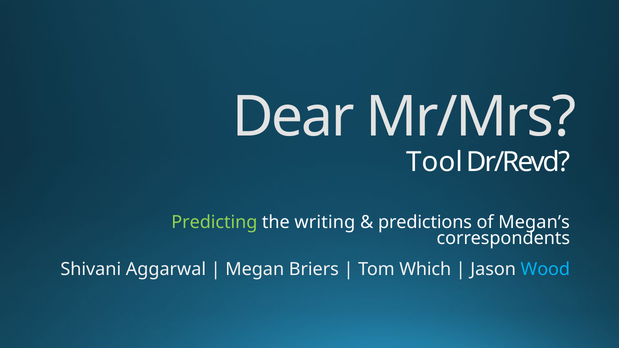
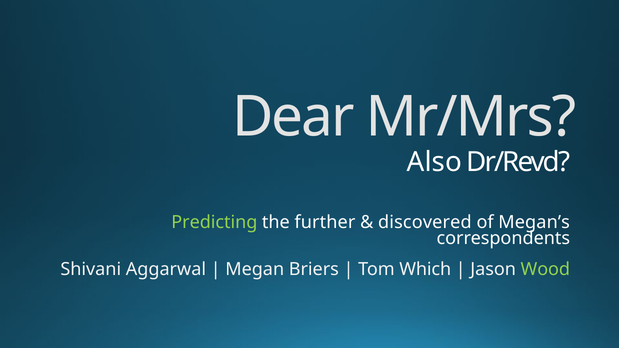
Tool: Tool -> Also (434, 162)
writing: writing -> further (325, 223)
predictions: predictions -> discovered (425, 223)
Wood colour: light blue -> light green (545, 269)
